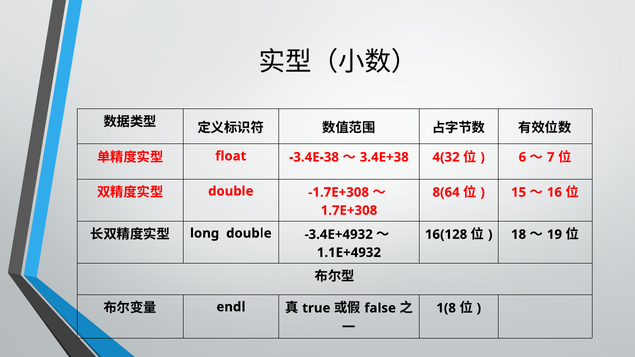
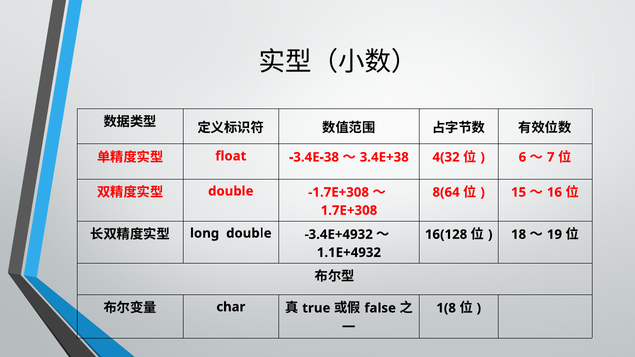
endl: endl -> char (231, 307)
